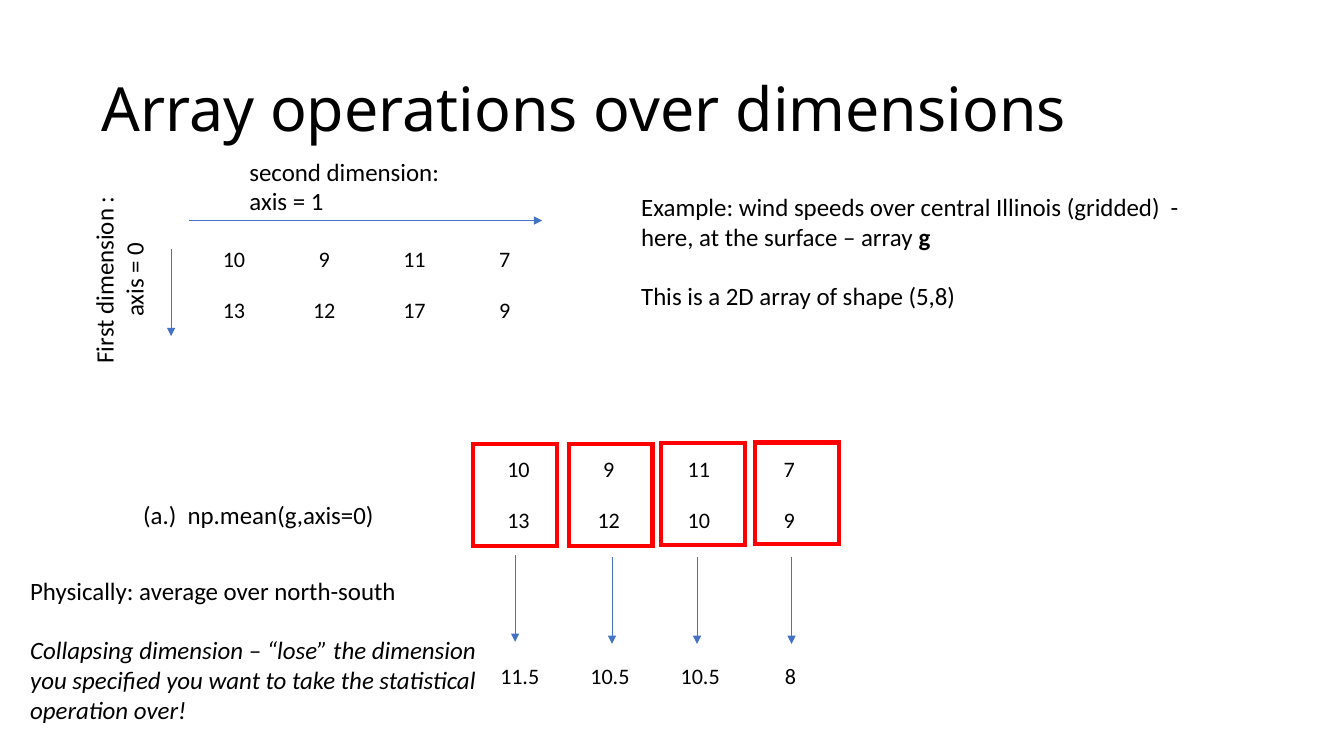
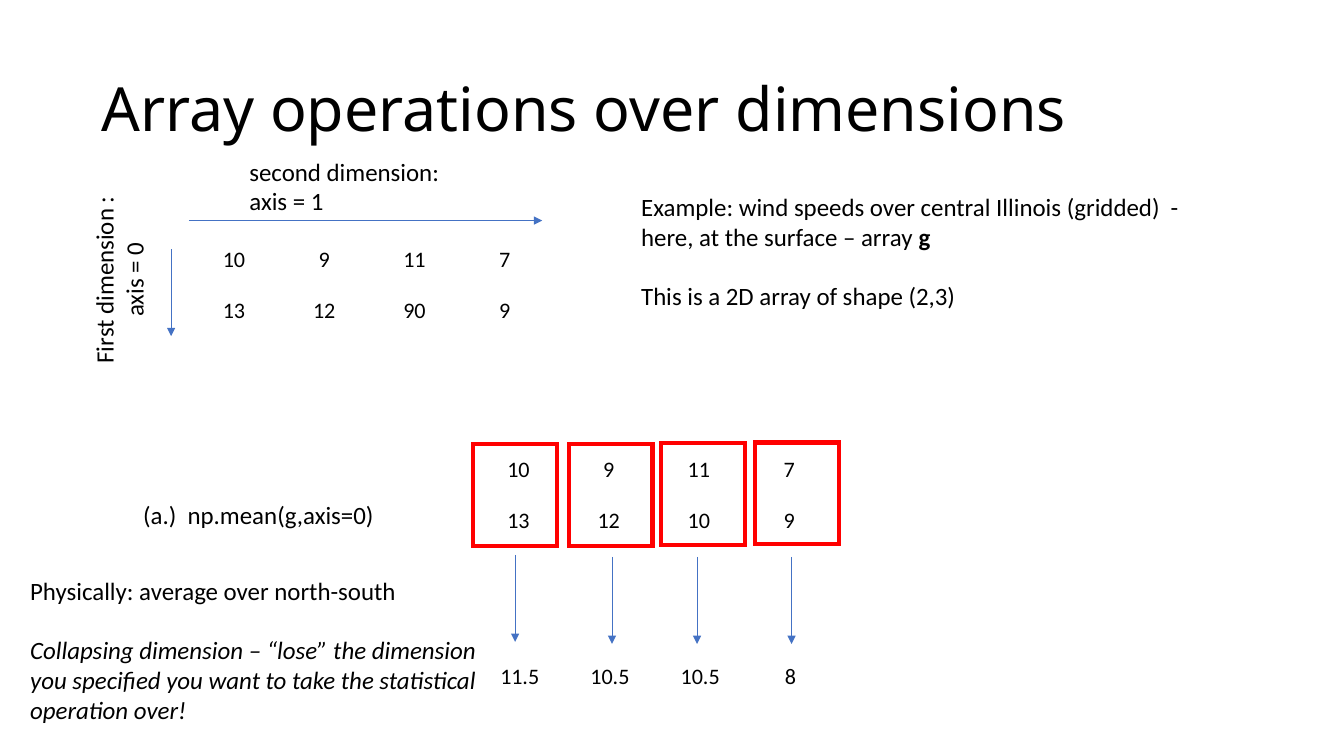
5,8: 5,8 -> 2,3 (932, 298)
17: 17 -> 90 (414, 311)
